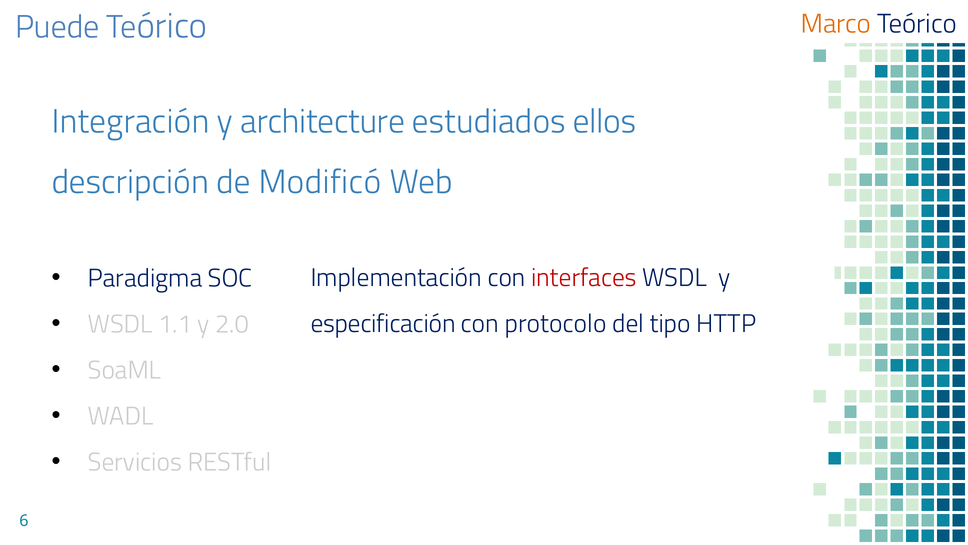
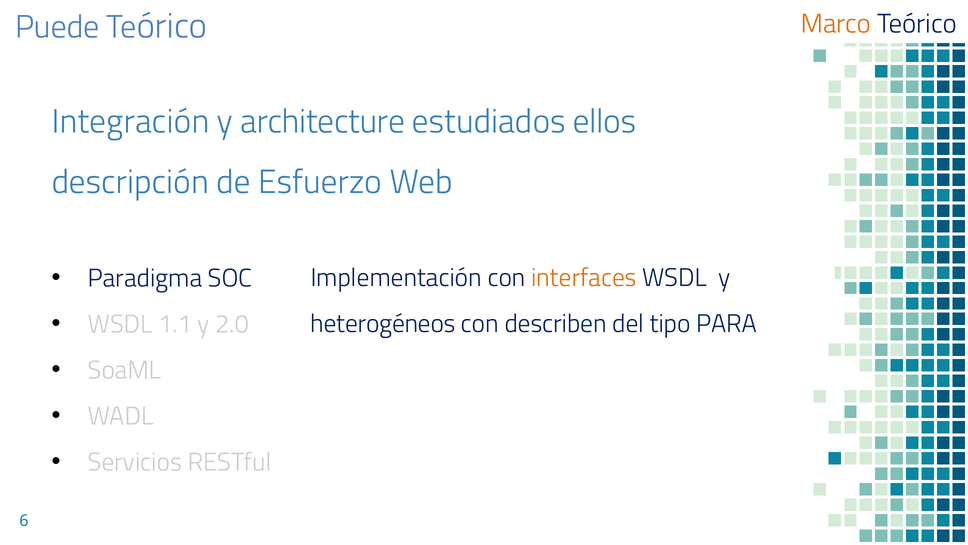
Modificó: Modificó -> Esfuerzo (320, 182)
interfaces colour: red -> orange (584, 278)
especificación: especificación -> heterogéneos (383, 323)
protocolo: protocolo -> describen (556, 323)
HTTP: HTTP -> PARA (727, 323)
